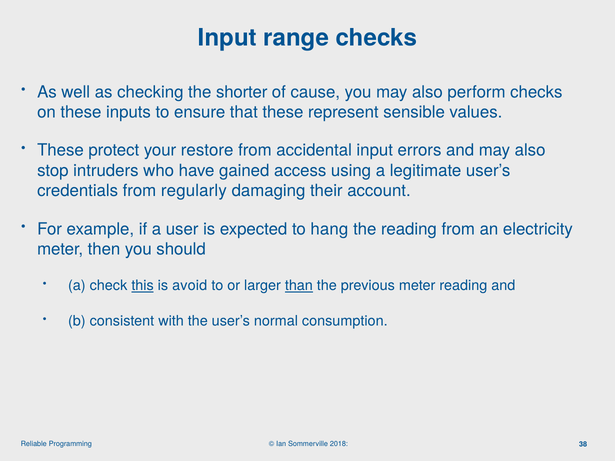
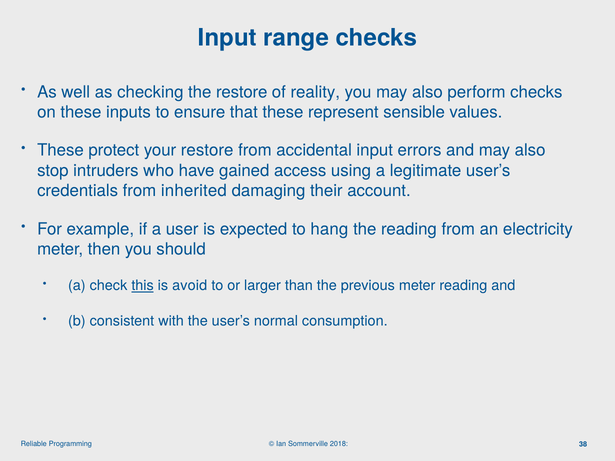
the shorter: shorter -> restore (242, 92)
cause: cause -> reality (315, 92)
regularly: regularly -> inherited (194, 191)
than underline: present -> none (299, 286)
